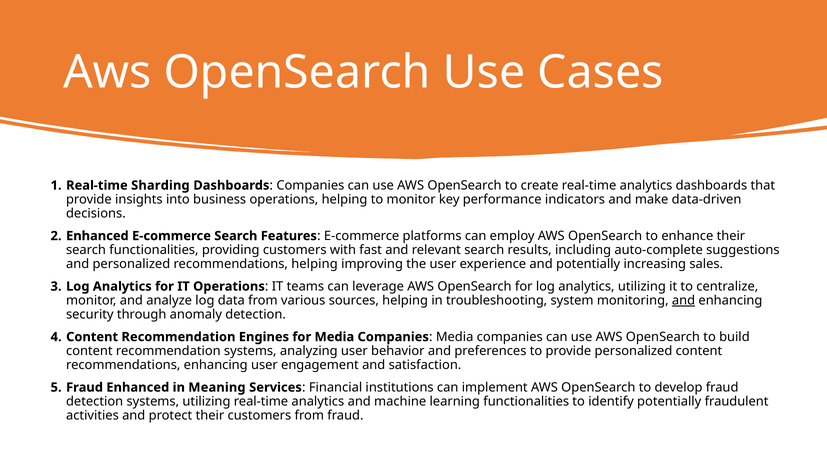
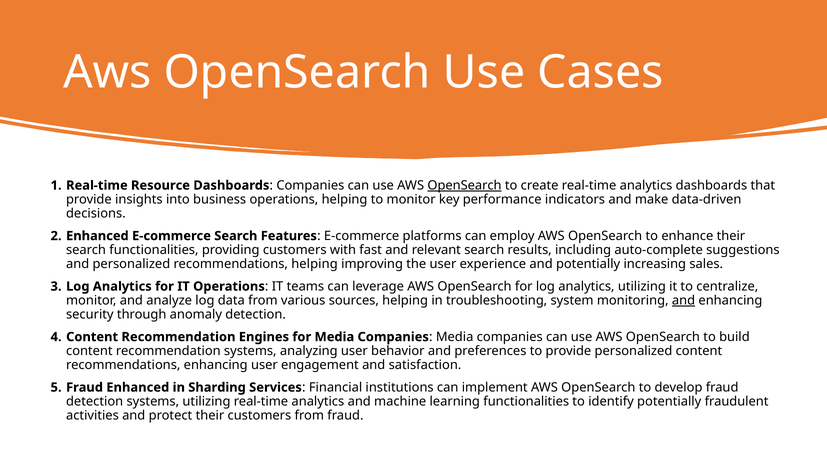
Sharding: Sharding -> Resource (160, 185)
OpenSearch underline: none -> present (465, 185)
Meaning: Meaning -> Sharding (217, 388)
